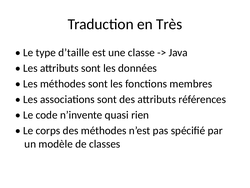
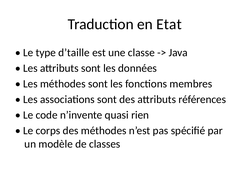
Très: Très -> Etat (169, 24)
